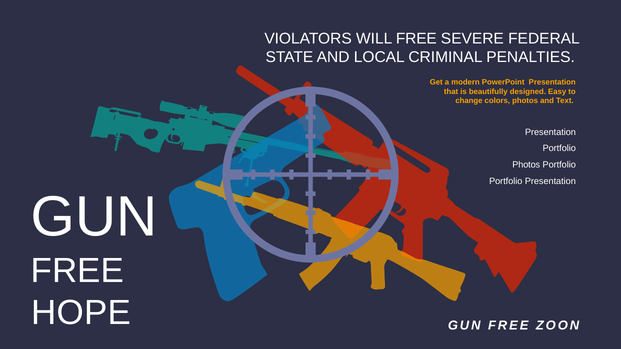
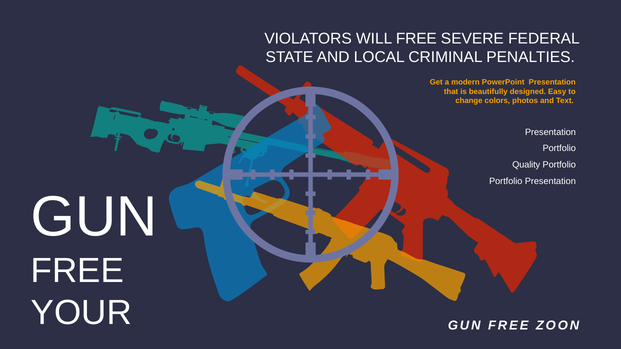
Photos: Photos -> Quality (526, 165)
HOPE: HOPE -> YOUR (81, 313)
